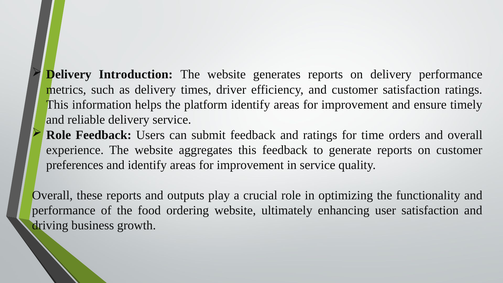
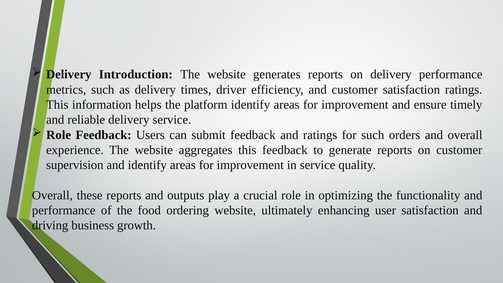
for time: time -> such (373, 135)
preferences: preferences -> supervision (75, 165)
